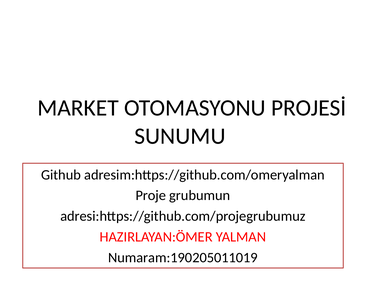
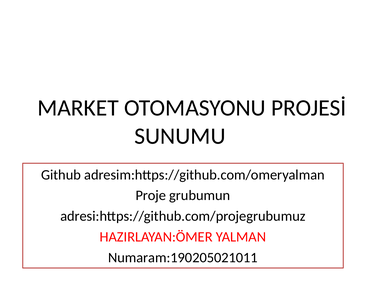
Numaram:190205011019: Numaram:190205011019 -> Numaram:190205021011 (183, 258)
